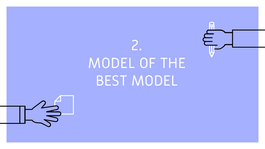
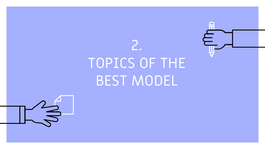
MODEL: MODEL -> TOPICS (112, 63)
